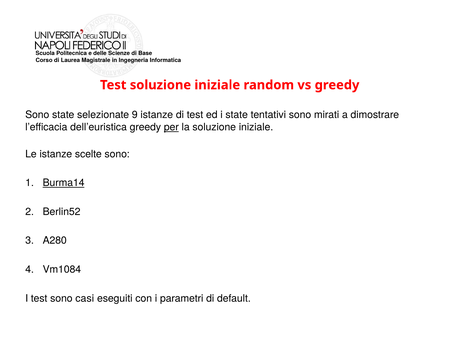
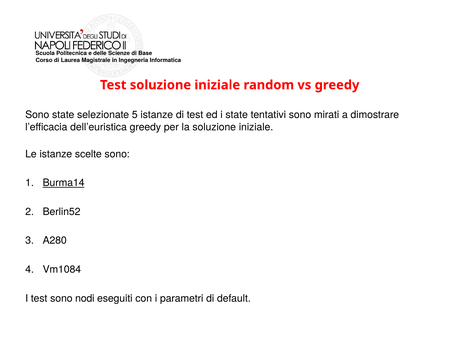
9: 9 -> 5 (135, 115)
per underline: present -> none (171, 127)
casi: casi -> nodi (85, 299)
